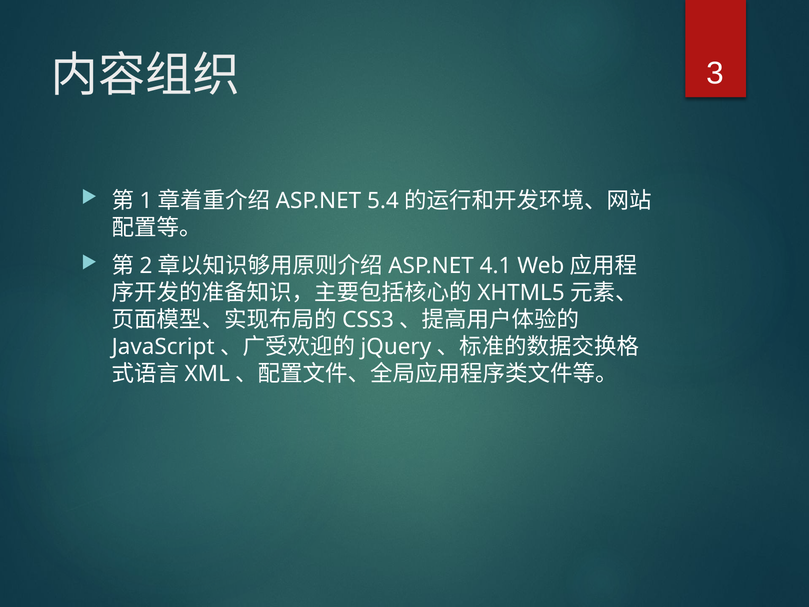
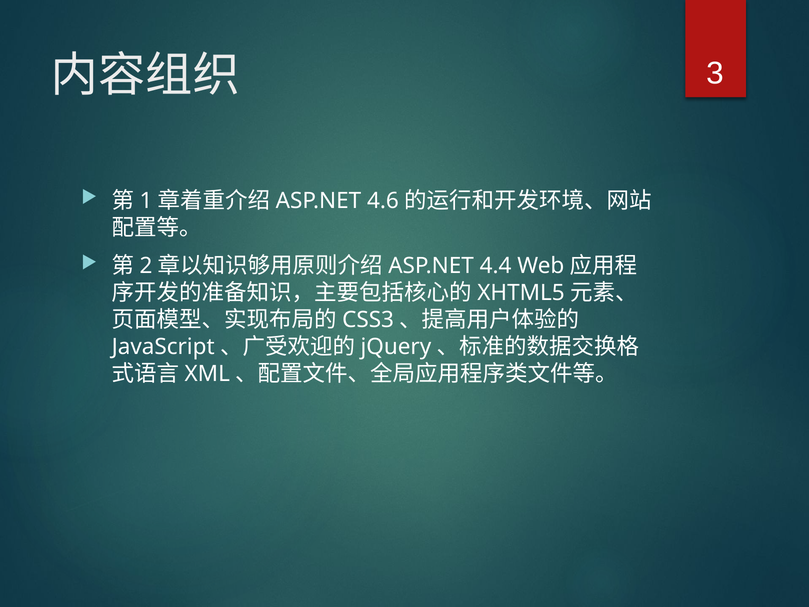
5.4: 5.4 -> 4.6 (383, 201)
4.1: 4.1 -> 4.4 (496, 266)
